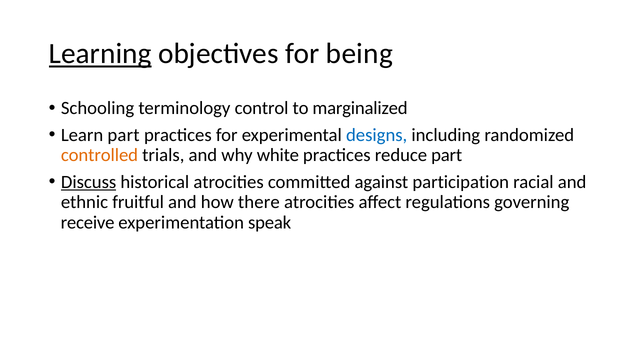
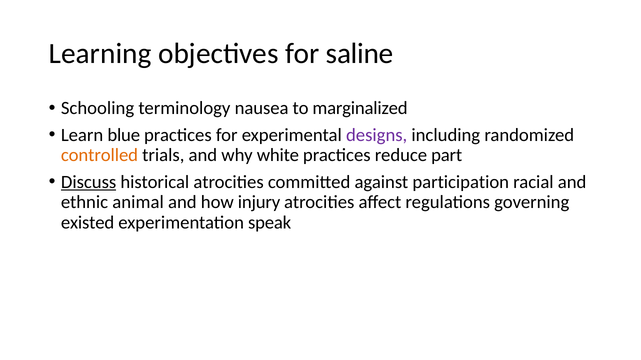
Learning underline: present -> none (100, 54)
being: being -> saline (360, 54)
control: control -> nausea (262, 108)
Learn part: part -> blue (124, 135)
designs colour: blue -> purple (377, 135)
fruitful: fruitful -> animal (138, 203)
there: there -> injury (259, 203)
receive: receive -> existed (88, 223)
